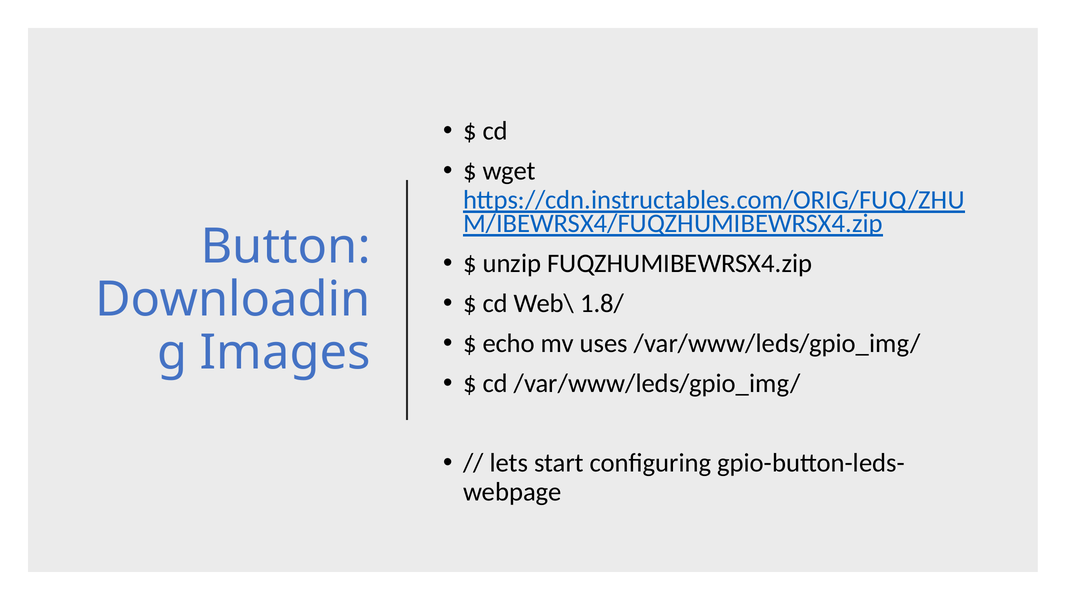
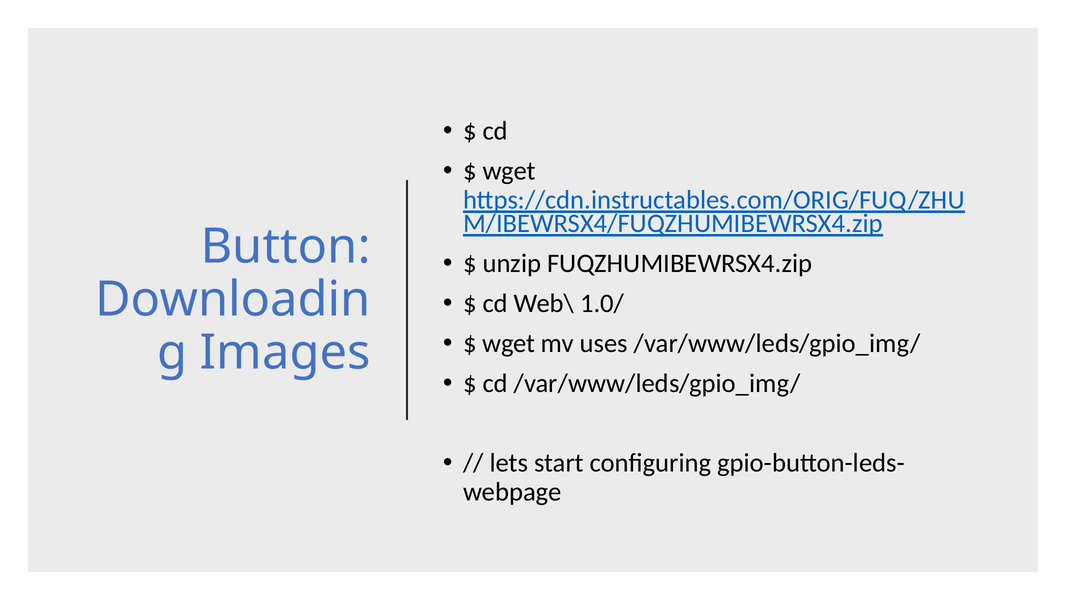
1.8/: 1.8/ -> 1.0/ (602, 303)
echo: echo -> wget (509, 343)
